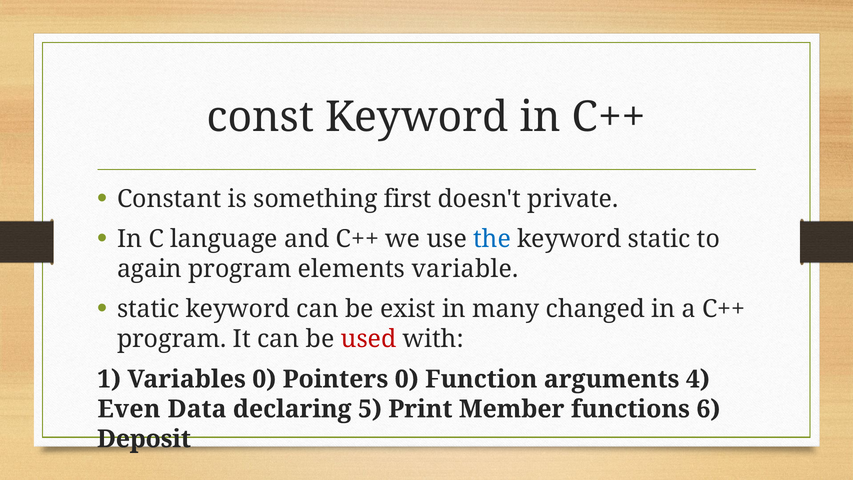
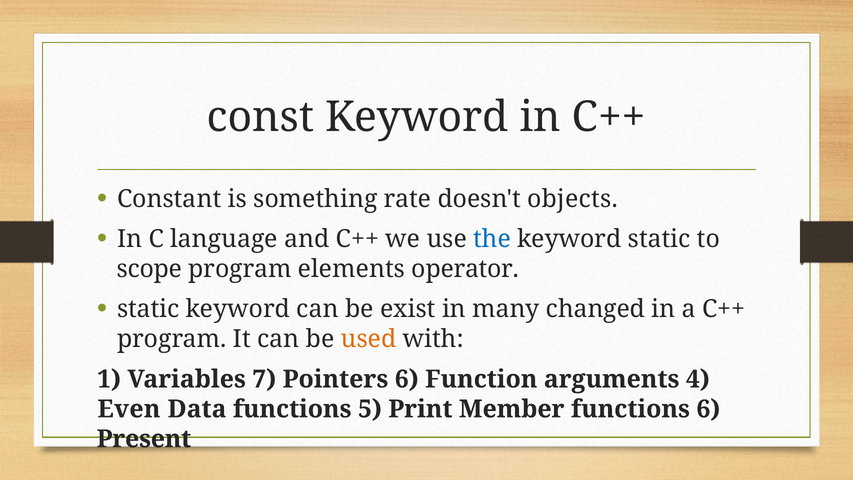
first: first -> rate (408, 199)
private: private -> objects (573, 199)
again: again -> scope (150, 269)
variable: variable -> operator (465, 269)
used colour: red -> orange (369, 339)
Variables 0: 0 -> 7 (264, 379)
Pointers 0: 0 -> 6 (407, 379)
Data declaring: declaring -> functions (292, 409)
Deposit: Deposit -> Present (144, 439)
